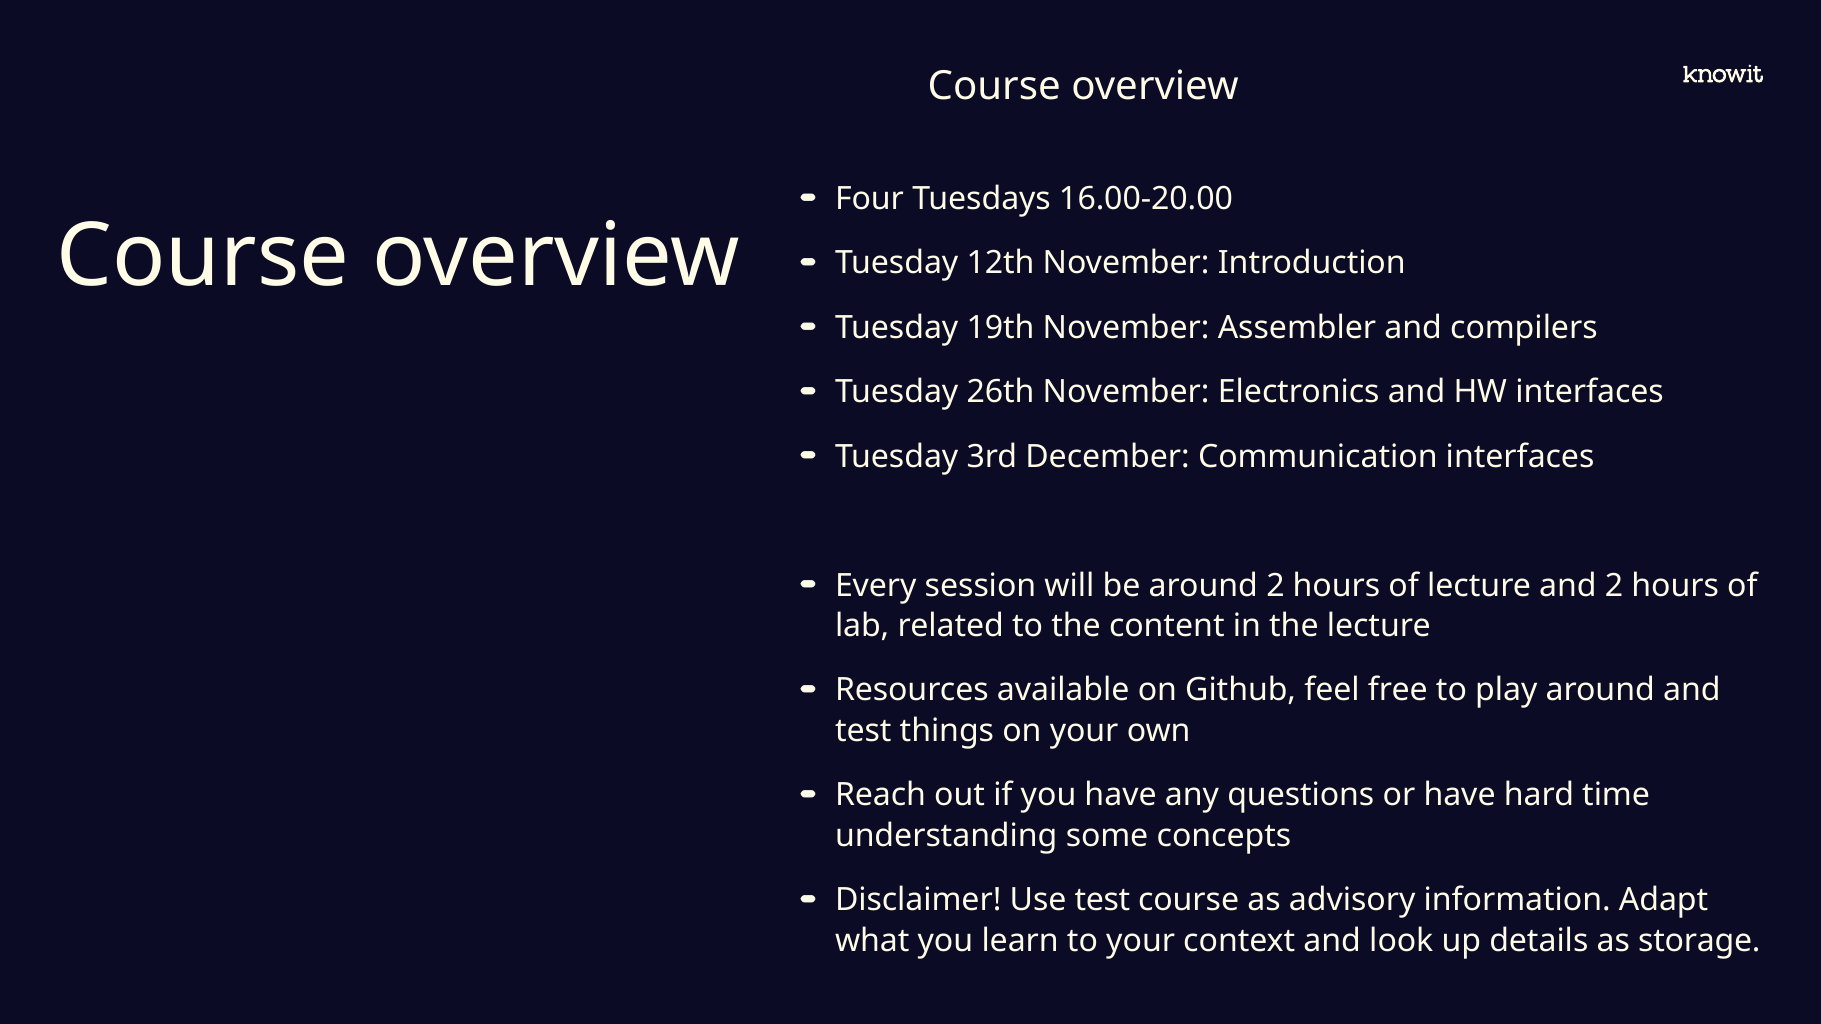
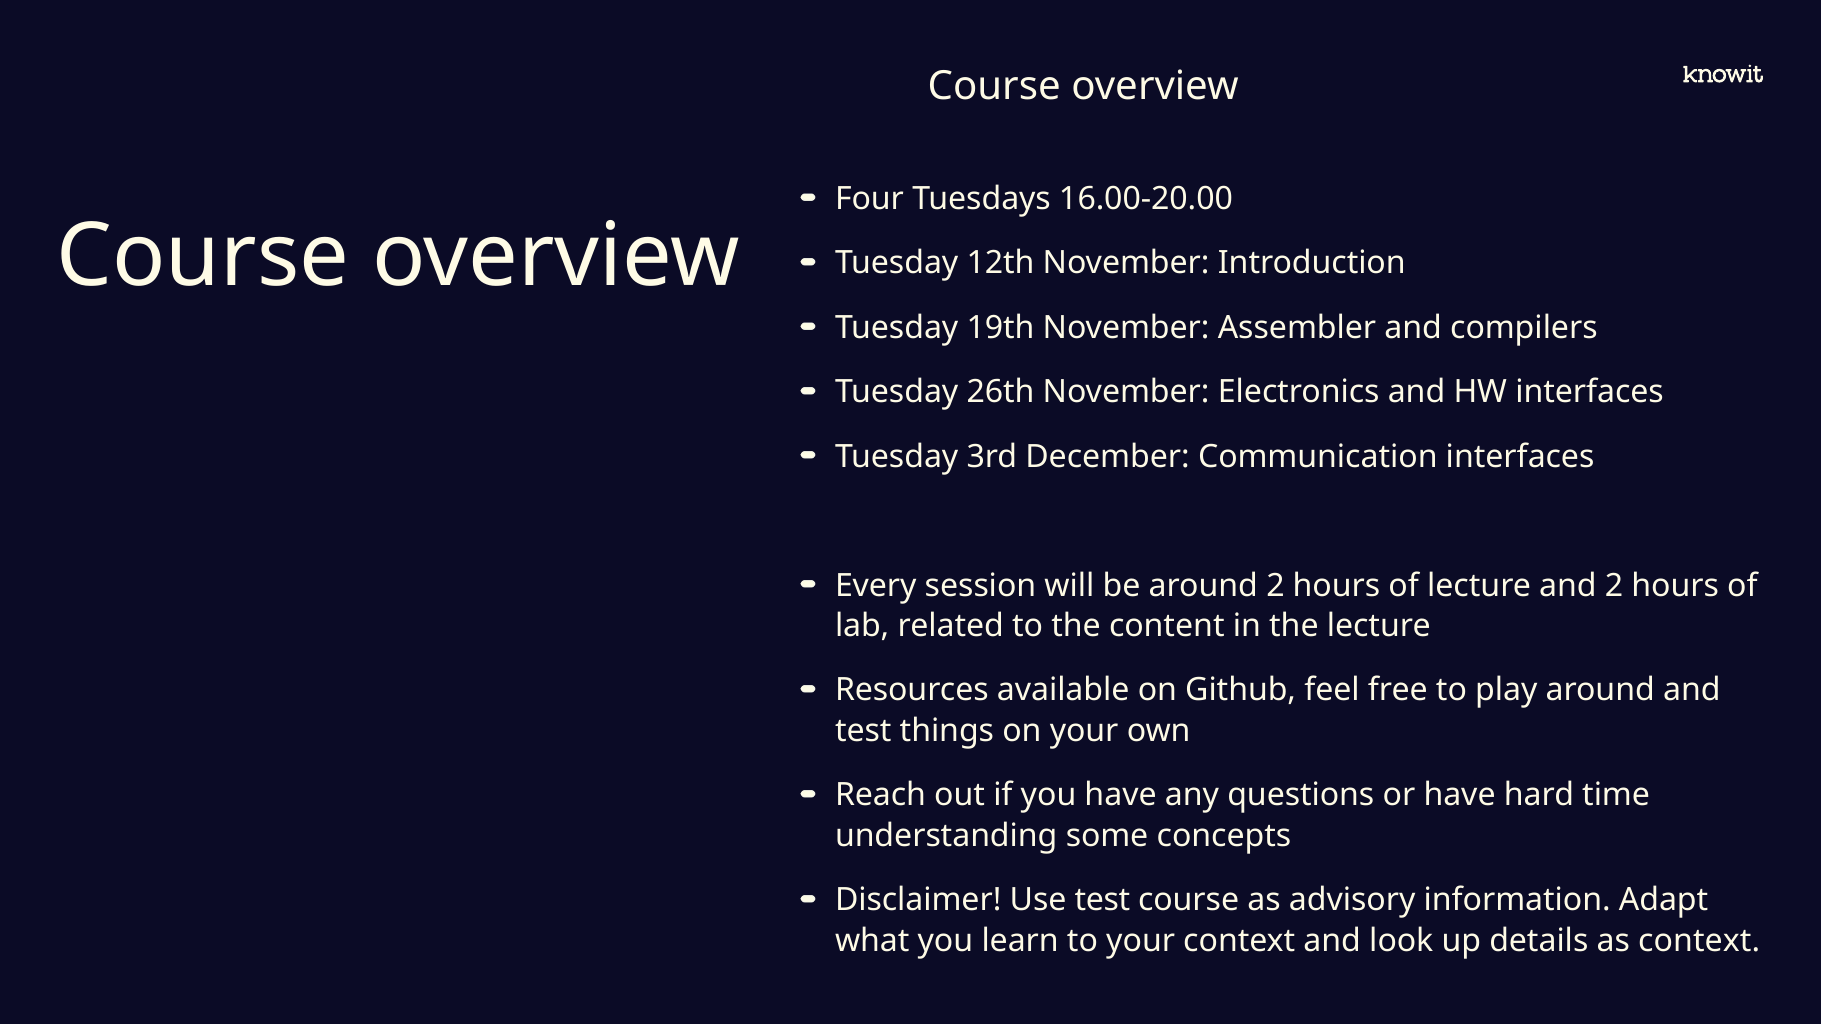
as storage: storage -> context (1699, 941)
